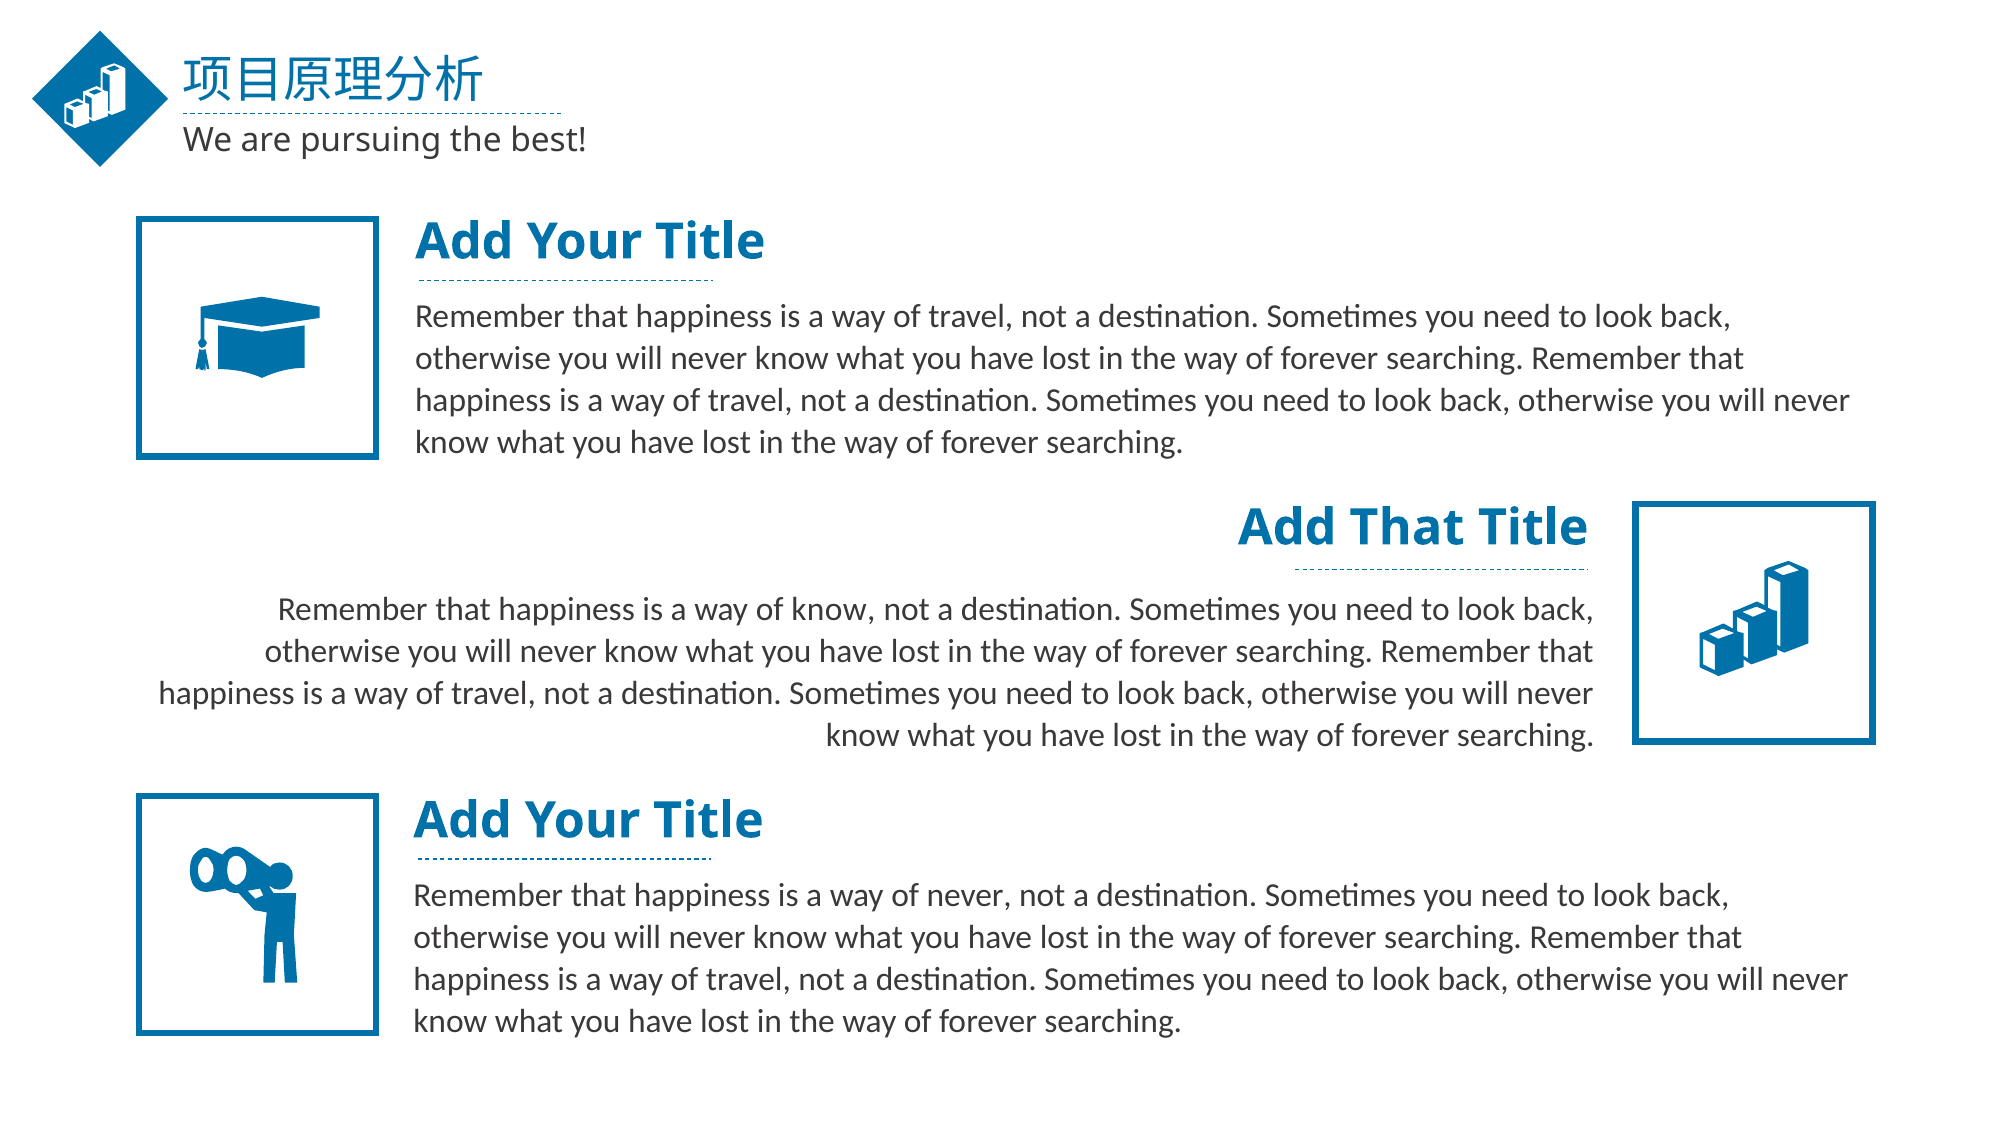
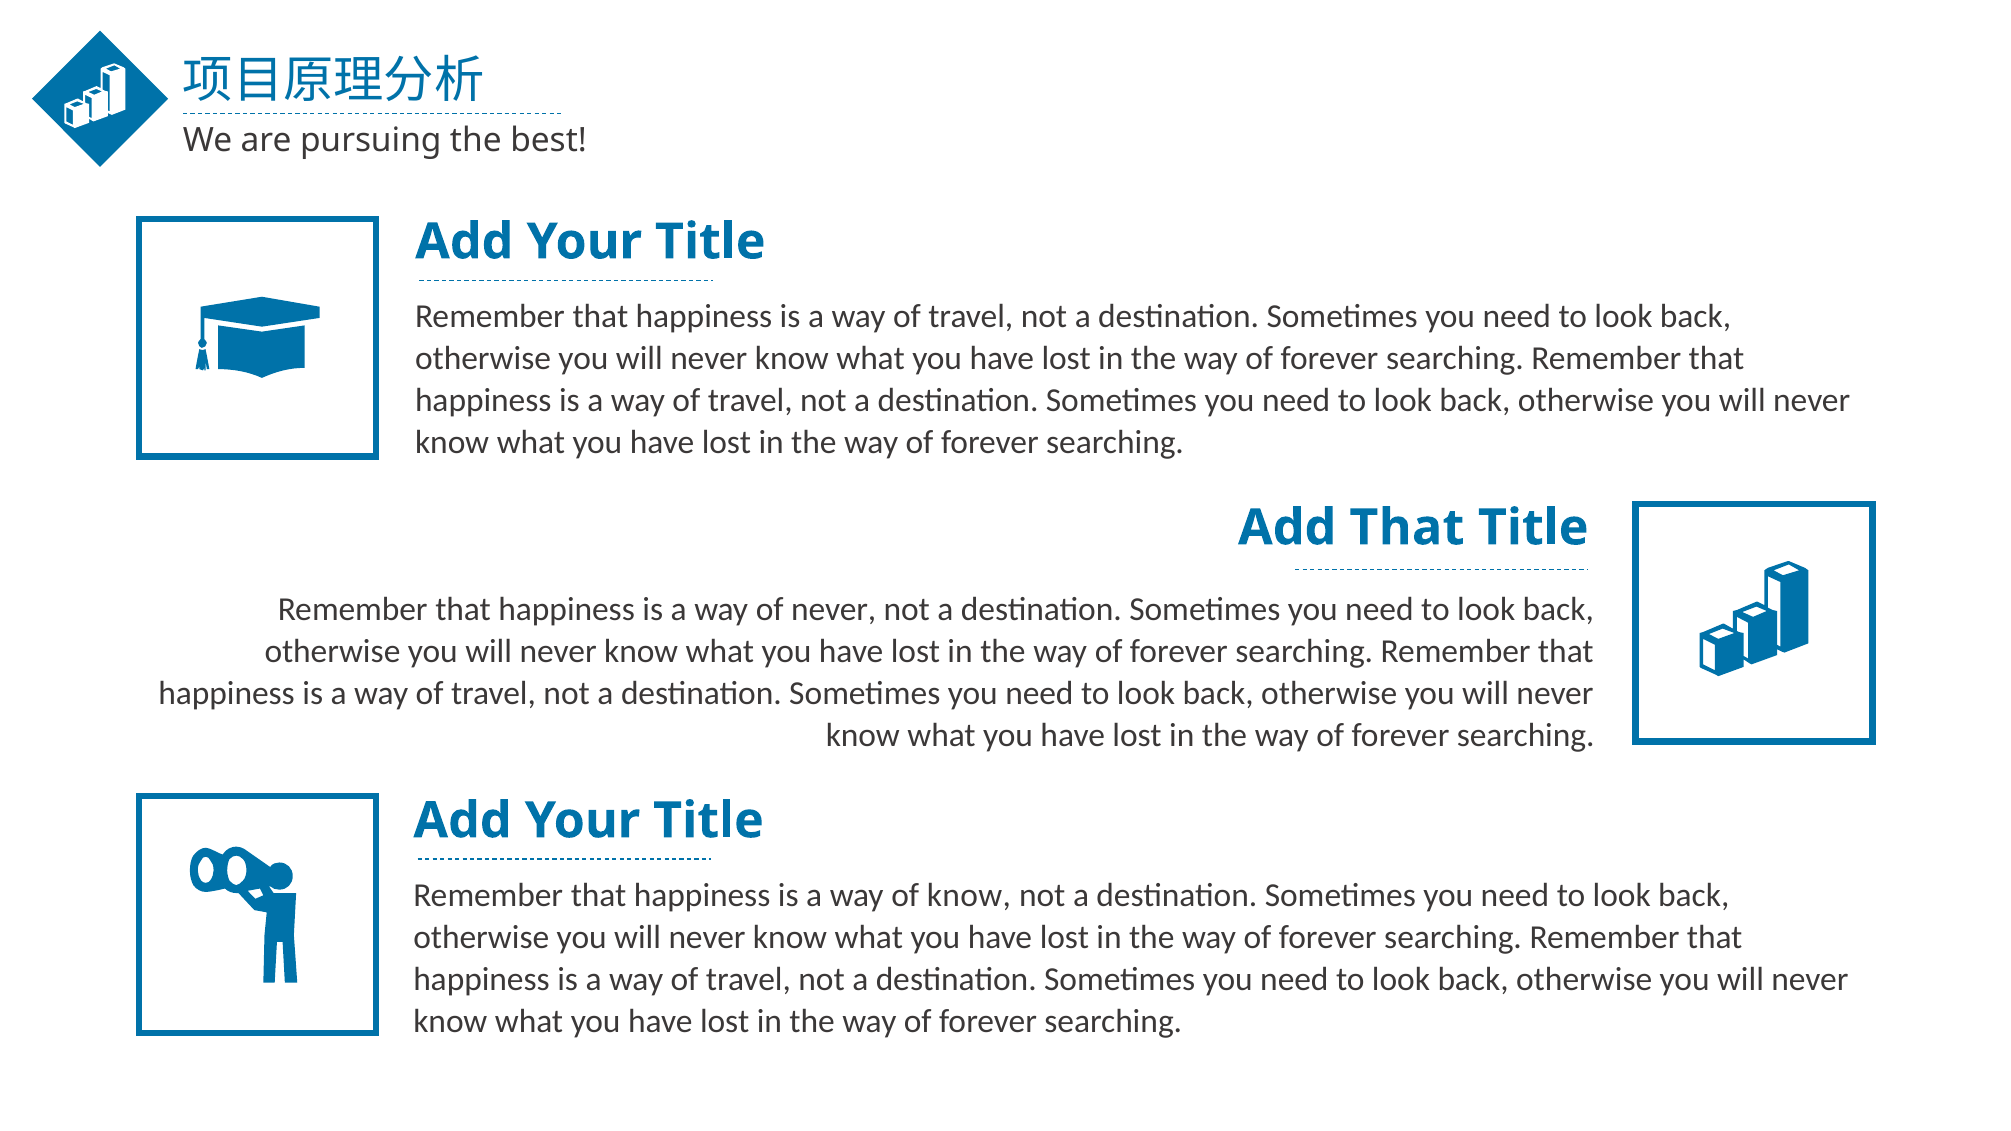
of know: know -> never (834, 610)
of never: never -> know (969, 896)
